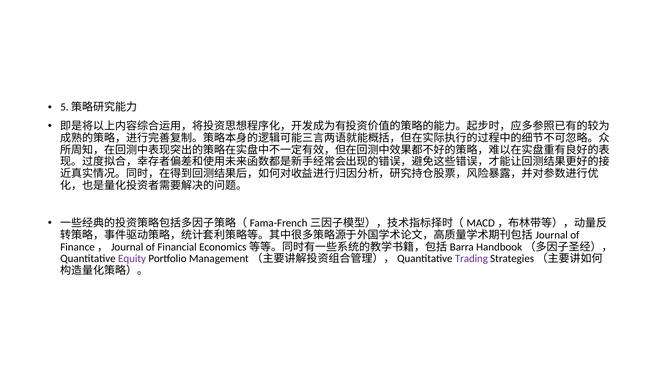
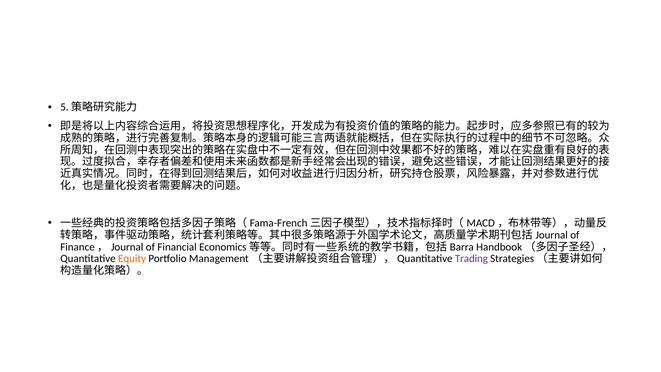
Equity colour: purple -> orange (132, 259)
